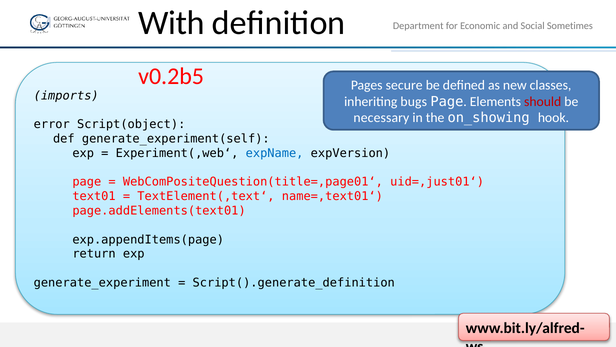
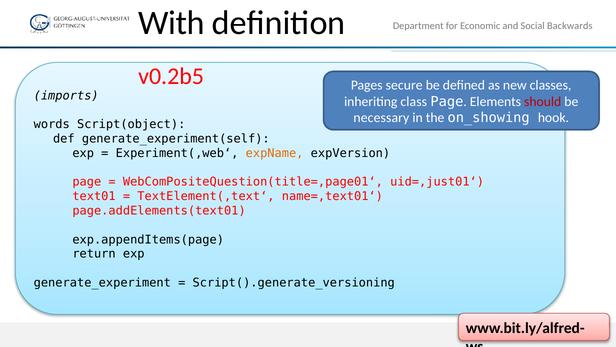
Sometimes: Sometimes -> Backwards (570, 26)
bugs: bugs -> class (414, 101)
error: error -> words (52, 124)
expName colour: blue -> orange (275, 153)
Script().generate_definition: Script().generate_definition -> Script().generate_versioning (294, 282)
